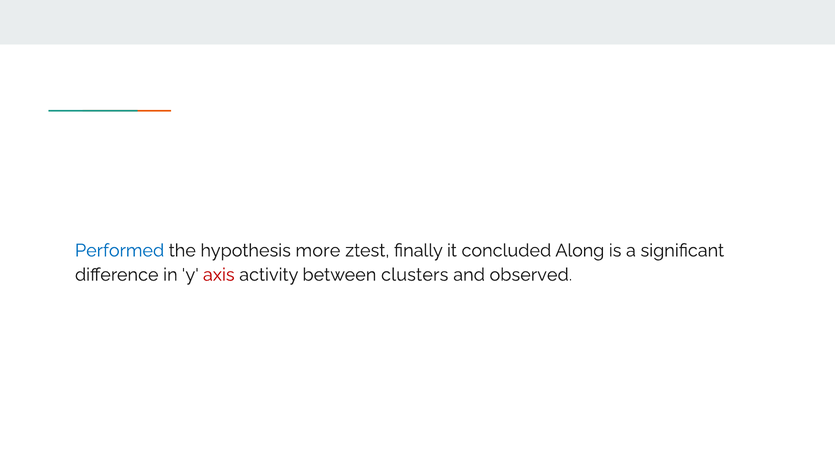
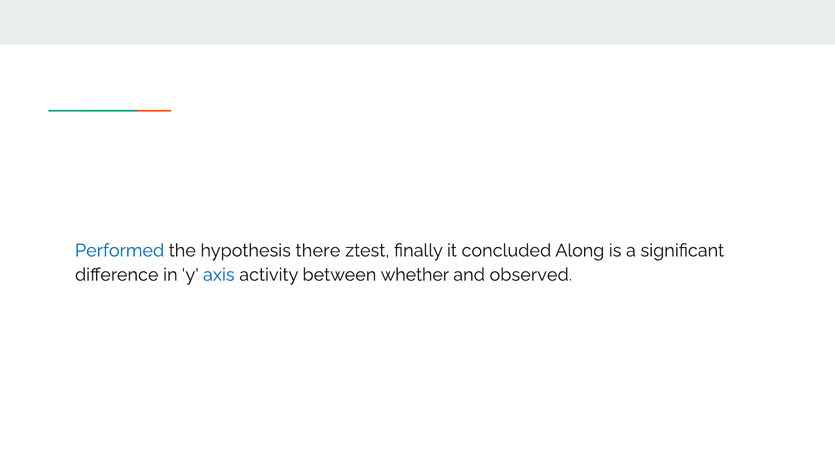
more: more -> there (318, 251)
axis colour: red -> blue (219, 275)
clusters: clusters -> whether (415, 275)
